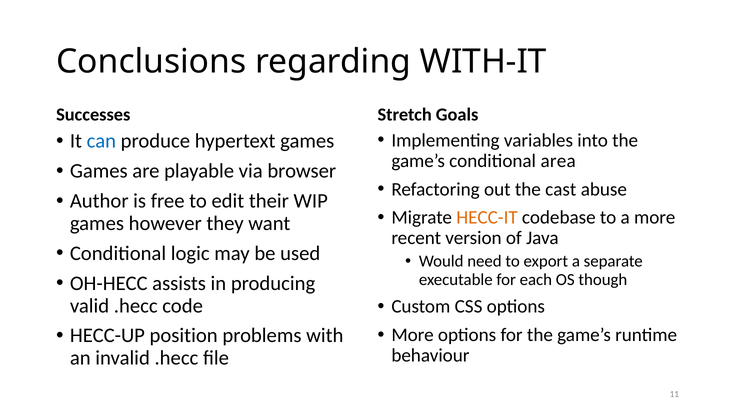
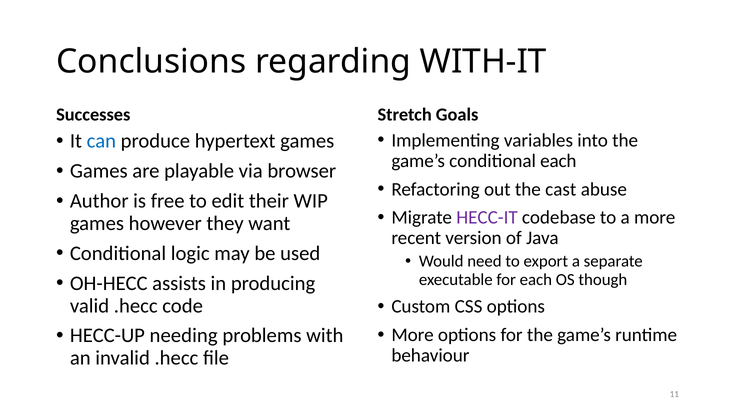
conditional area: area -> each (558, 161)
HECC-IT colour: orange -> purple (487, 218)
position: position -> needing (184, 336)
